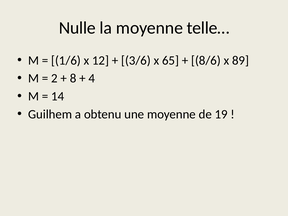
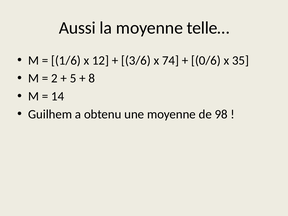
Nulle: Nulle -> Aussi (77, 28)
65: 65 -> 74 (171, 60)
8/6: 8/6 -> 0/6 (206, 60)
89: 89 -> 35 (241, 60)
8: 8 -> 5 (73, 78)
4: 4 -> 8 (92, 78)
19: 19 -> 98 (221, 114)
